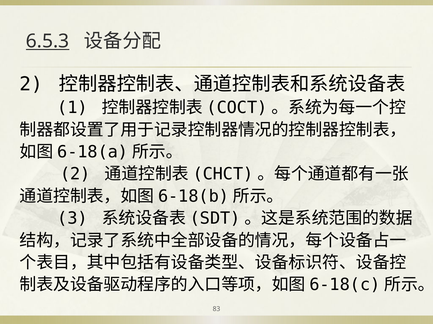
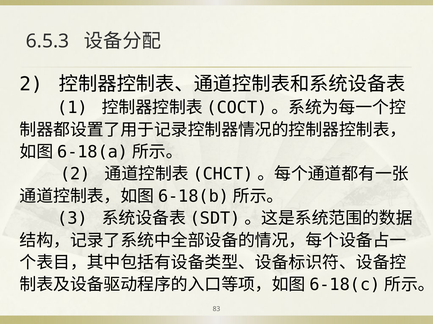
6.5.3 underline: present -> none (48, 41)
